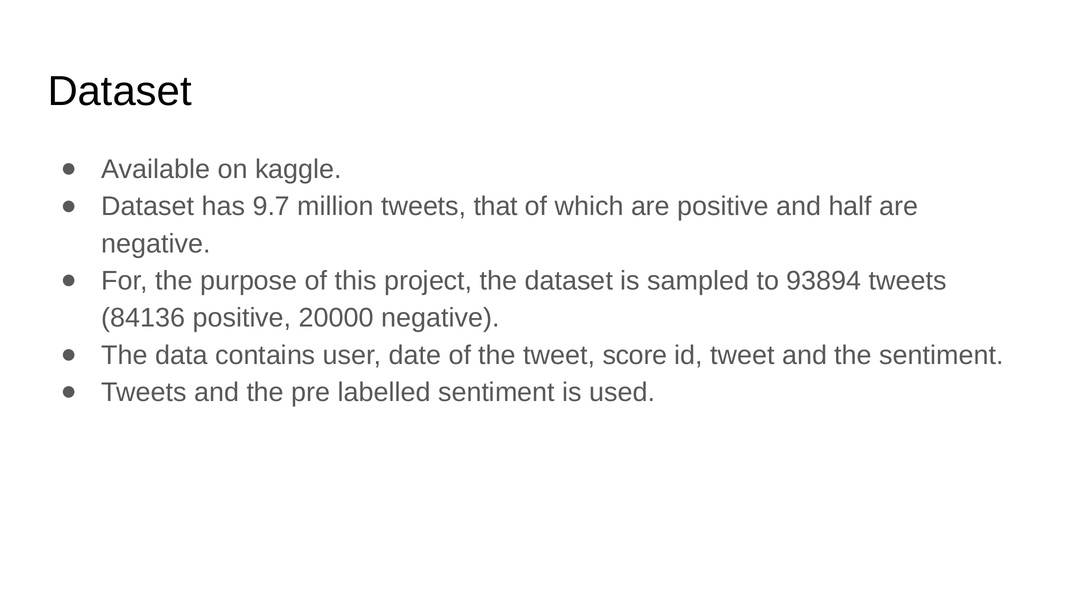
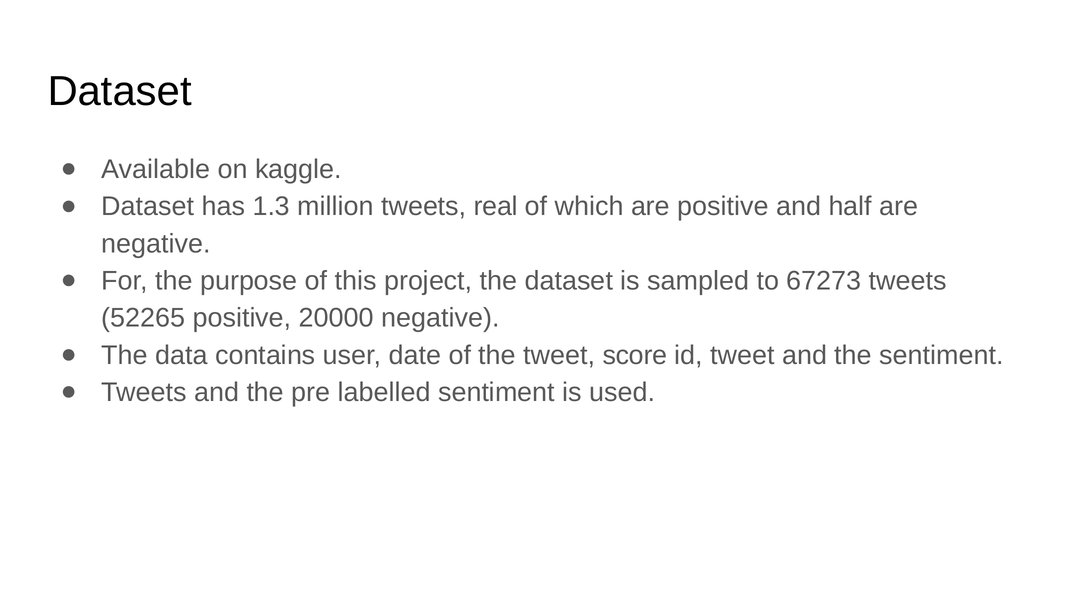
9.7: 9.7 -> 1.3 (271, 207)
that: that -> real (496, 207)
93894: 93894 -> 67273 (824, 281)
84136: 84136 -> 52265 (143, 318)
